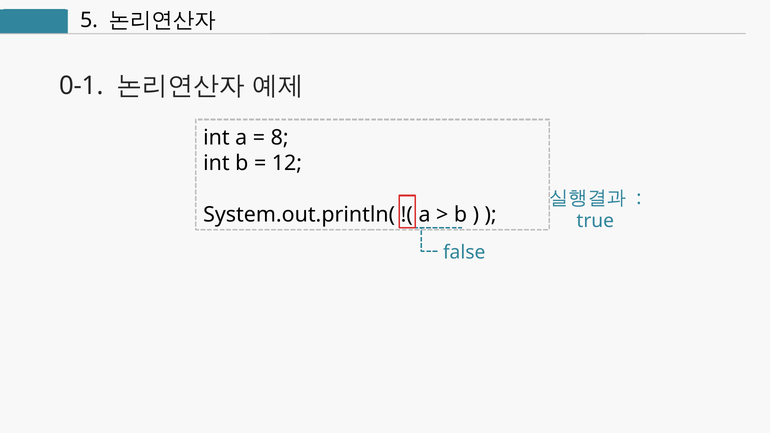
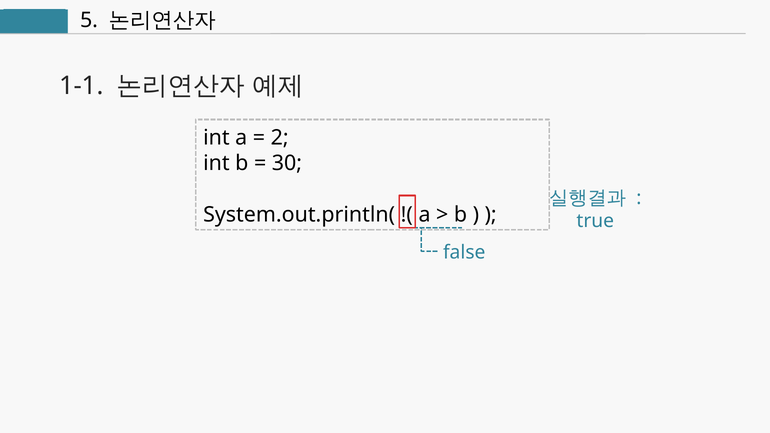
0-1: 0-1 -> 1-1 (81, 86)
8: 8 -> 2 (280, 138)
12: 12 -> 30 (287, 163)
